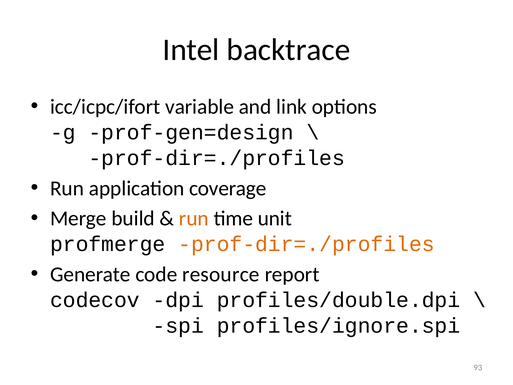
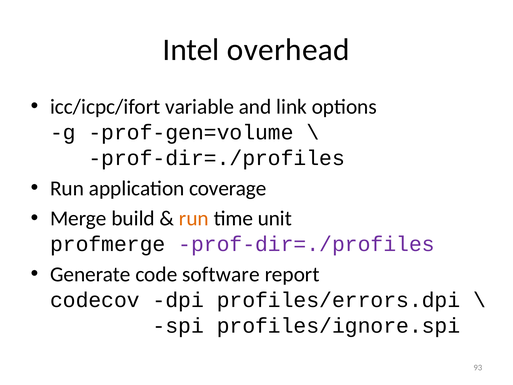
backtrace: backtrace -> overhead (288, 50)
prof-gen=design: prof-gen=design -> prof-gen=volume (191, 132)
prof-dir=./profiles colour: orange -> purple (306, 244)
resource: resource -> software (221, 274)
profiles/double.dpi: profiles/double.dpi -> profiles/errors.dpi (339, 300)
